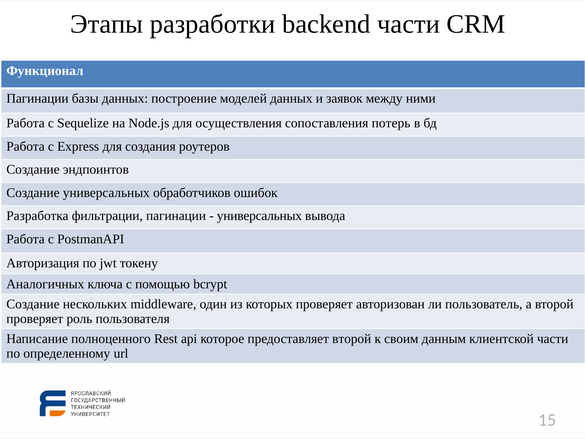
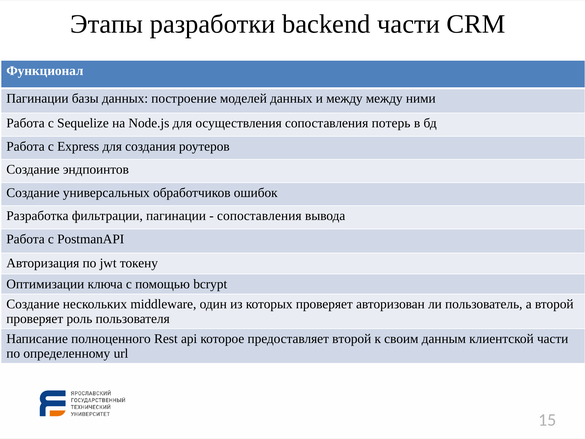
и заявок: заявок -> между (344, 99)
универсальных: универсальных -> сопоставления (259, 216)
Аналогичных: Аналогичных -> Оптимизации (45, 284)
